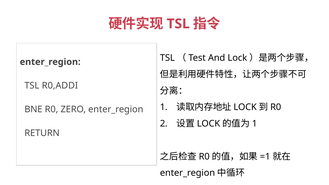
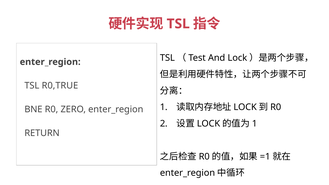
R0,ADDI: R0,ADDI -> R0,TRUE (60, 86)
